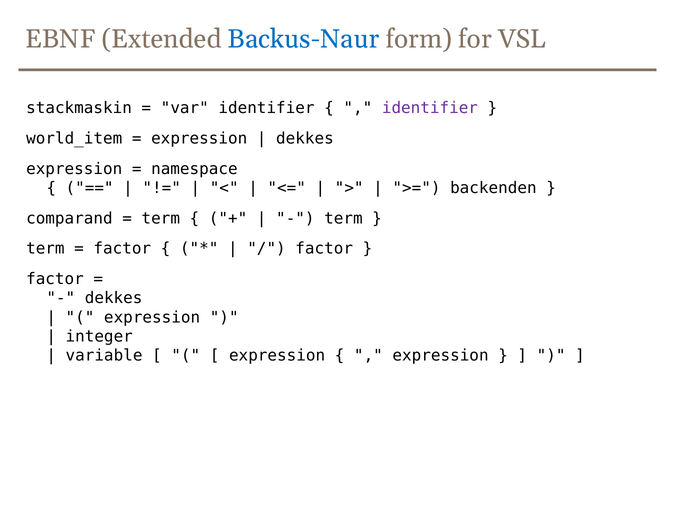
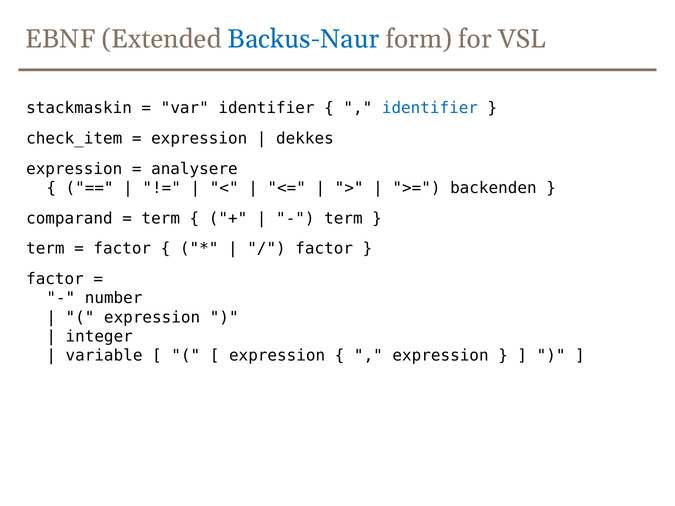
identifier colour: purple -> blue (430, 108)
world_item: world_item -> check_item (74, 139)
namespace: namespace -> analysere (194, 169)
dekkes: dekkes -> number (114, 298)
